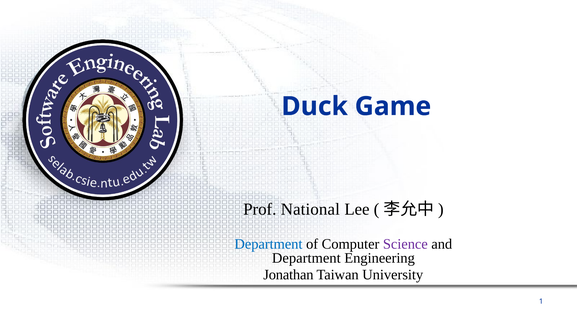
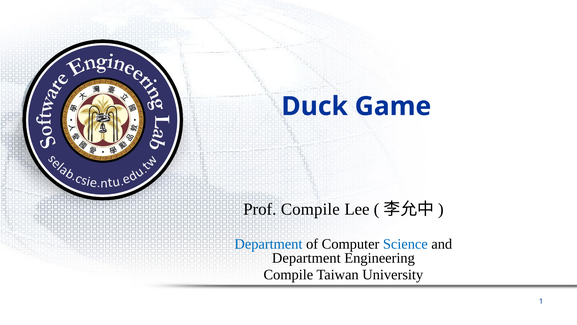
Prof National: National -> Compile (310, 209)
Science colour: purple -> blue (405, 244)
Jonathan: Jonathan -> Compile (288, 274)
